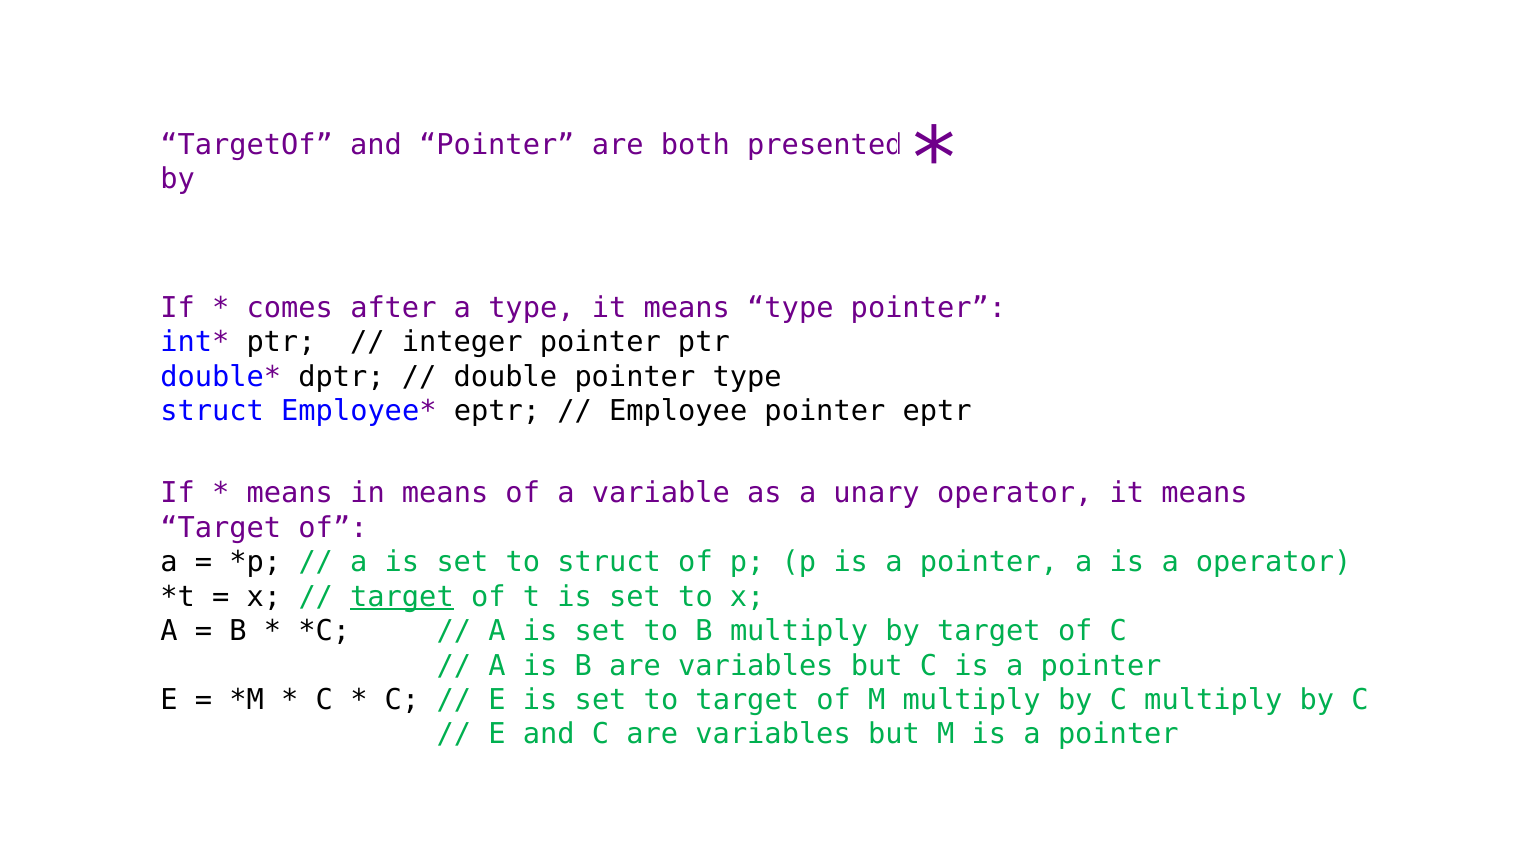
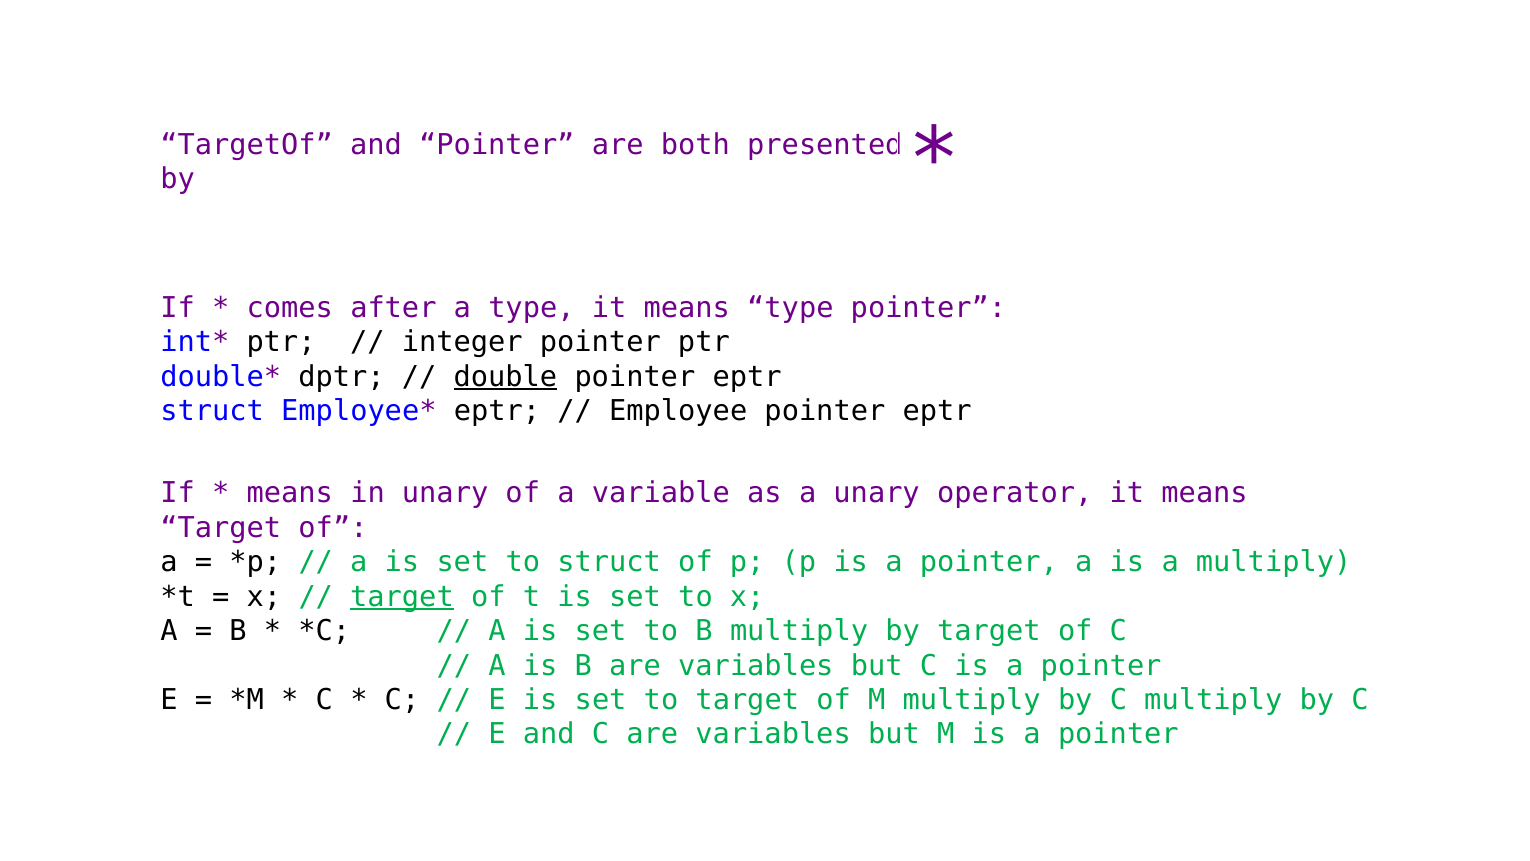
double underline: none -> present (505, 377)
type: type -> eptr (747, 377)
in means: means -> unary (445, 493)
a operator: operator -> multiply (1274, 562)
